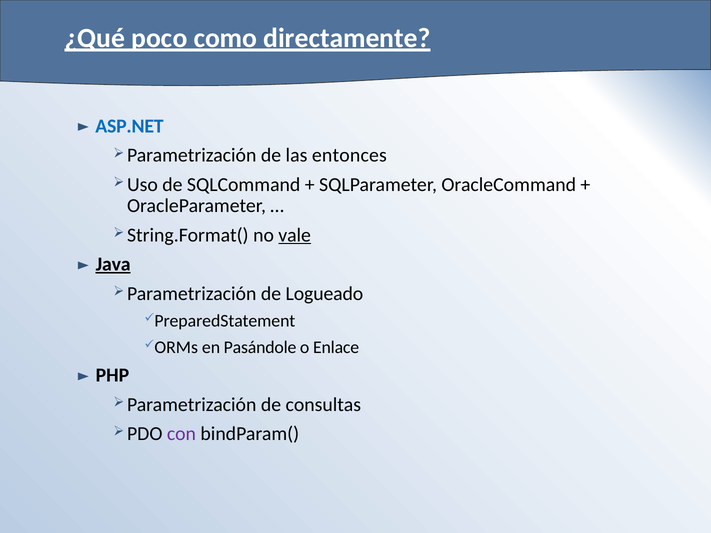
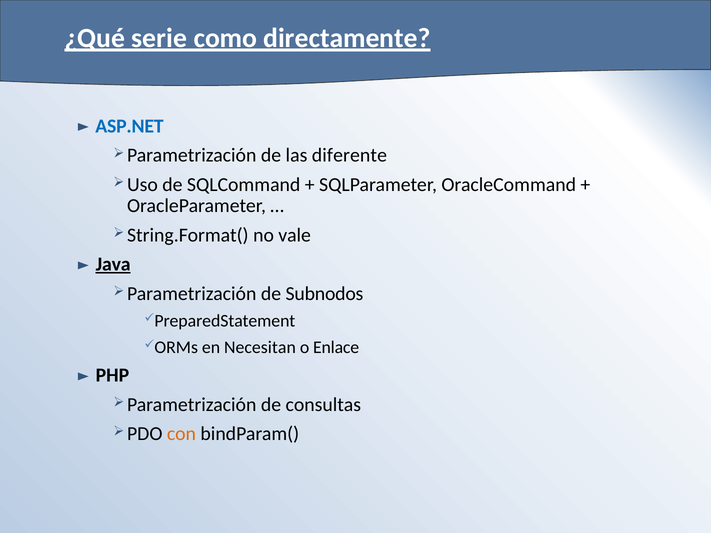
poco: poco -> serie (159, 38)
entonces: entonces -> diferente (349, 155)
vale underline: present -> none (295, 235)
Logueado: Logueado -> Subnodos (324, 294)
Pasándole: Pasándole -> Necesitan (260, 347)
con colour: purple -> orange (181, 434)
